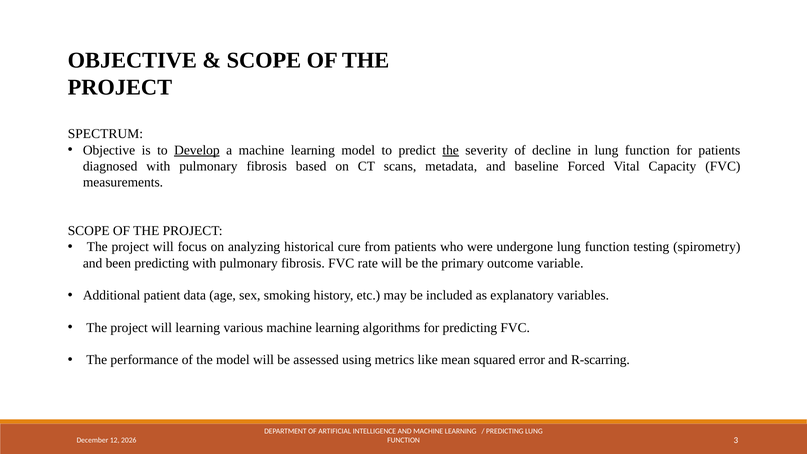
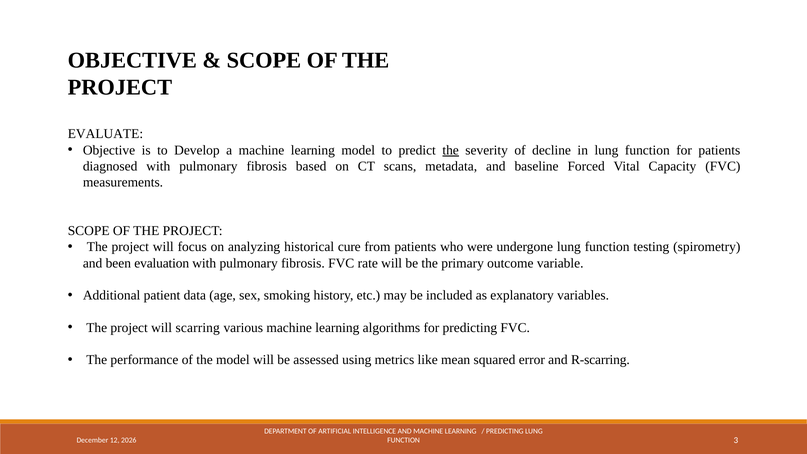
SPECTRUM: SPECTRUM -> EVALUATE (105, 134)
Develop underline: present -> none (197, 150)
been predicting: predicting -> evaluation (162, 263)
will learning: learning -> scarring (198, 328)
